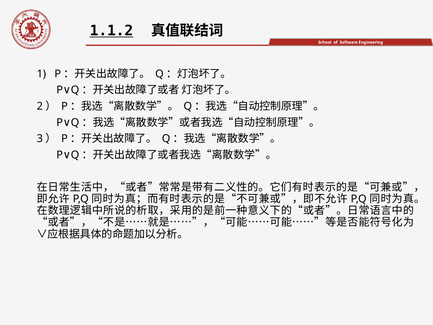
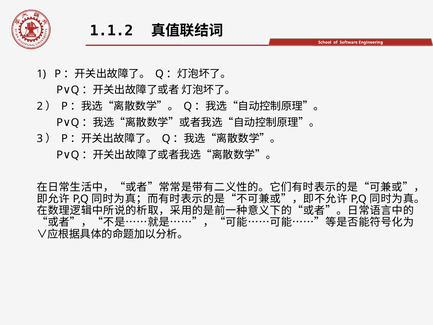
1.1.2 underline: present -> none (111, 31)
